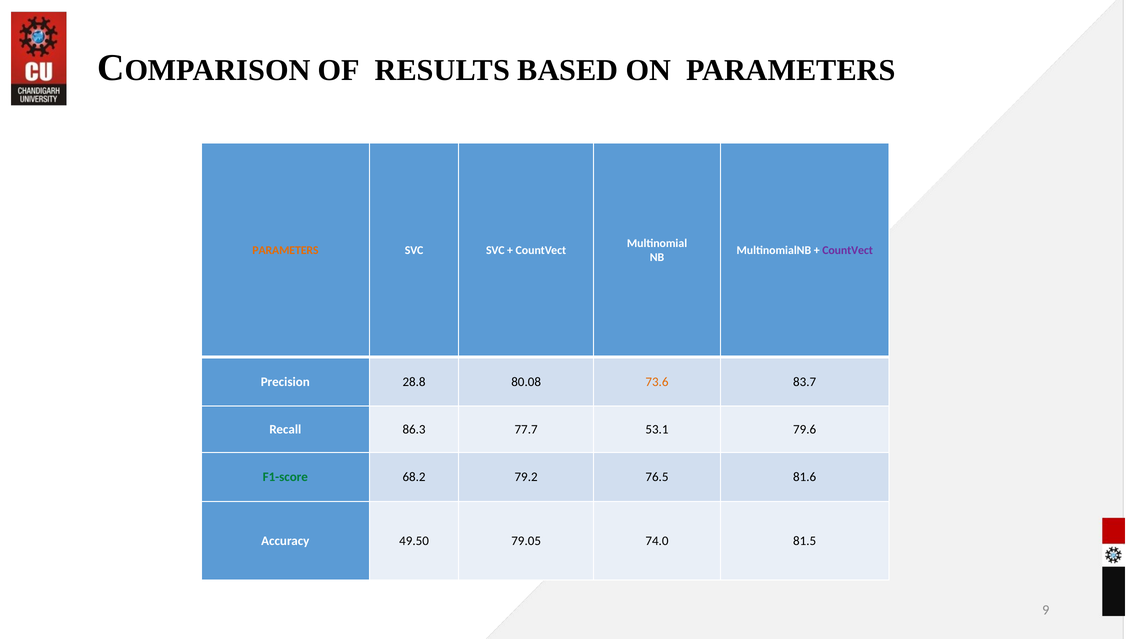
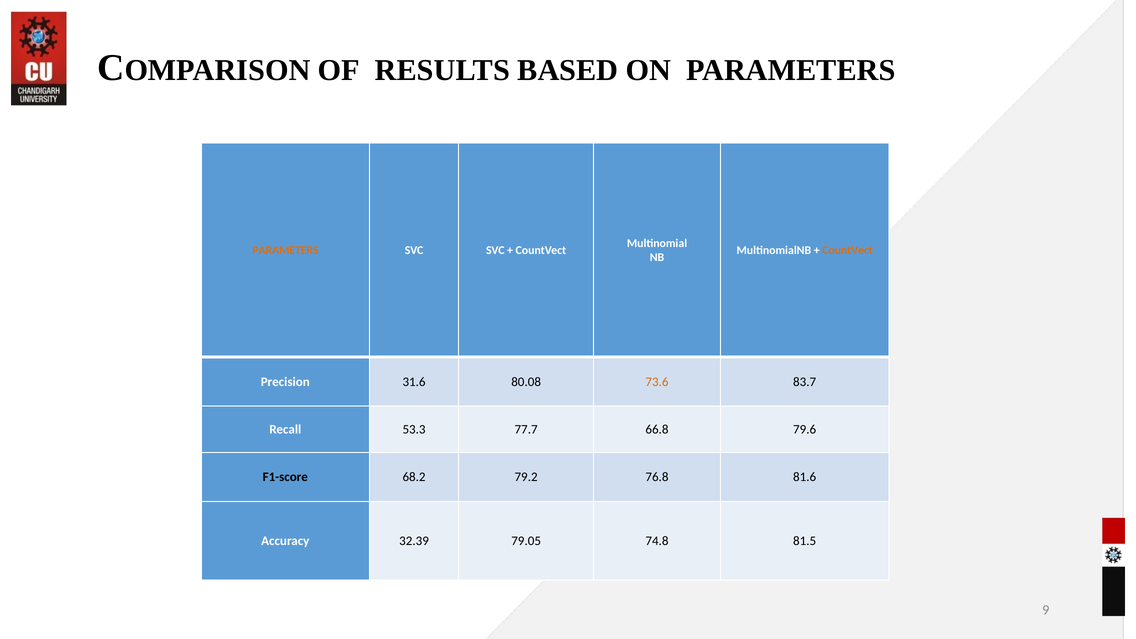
CountVect colour: purple -> orange (848, 250)
28.8: 28.8 -> 31.6 (414, 382)
86.3: 86.3 -> 53.3 (414, 429)
53.1: 53.1 -> 66.8 (657, 429)
F1-score colour: green -> black (285, 477)
76.5: 76.5 -> 76.8 (657, 477)
49.50: 49.50 -> 32.39 (414, 541)
74.0: 74.0 -> 74.8 (657, 541)
